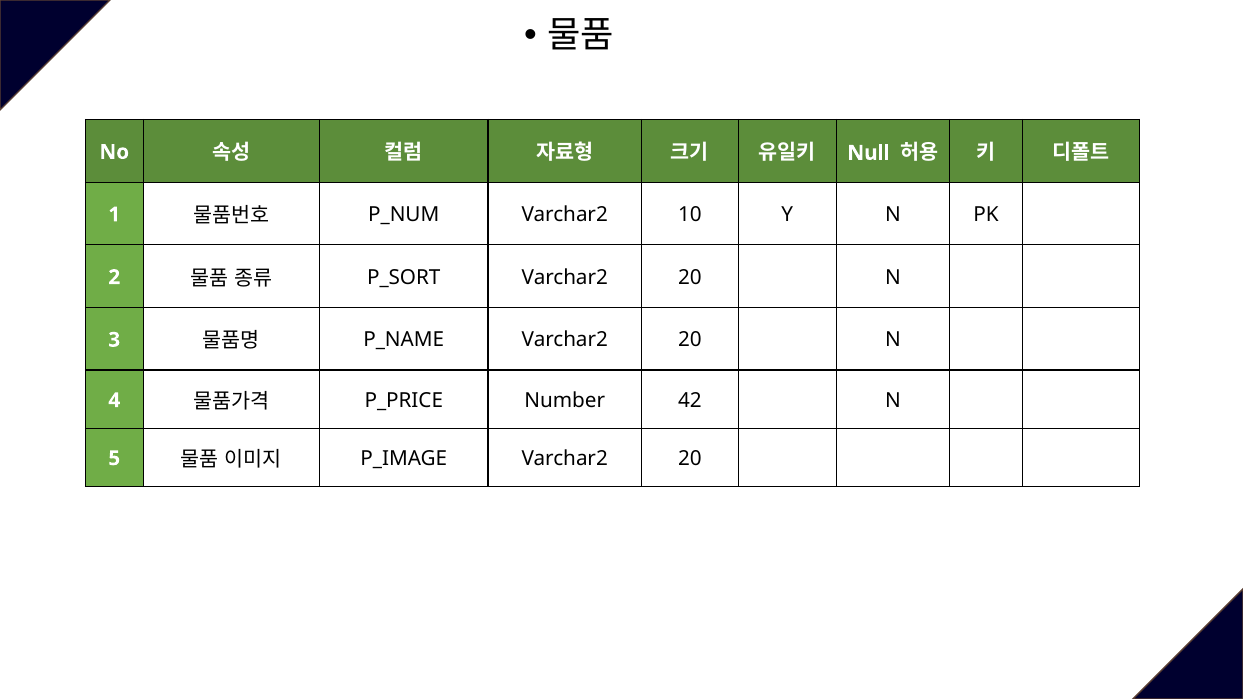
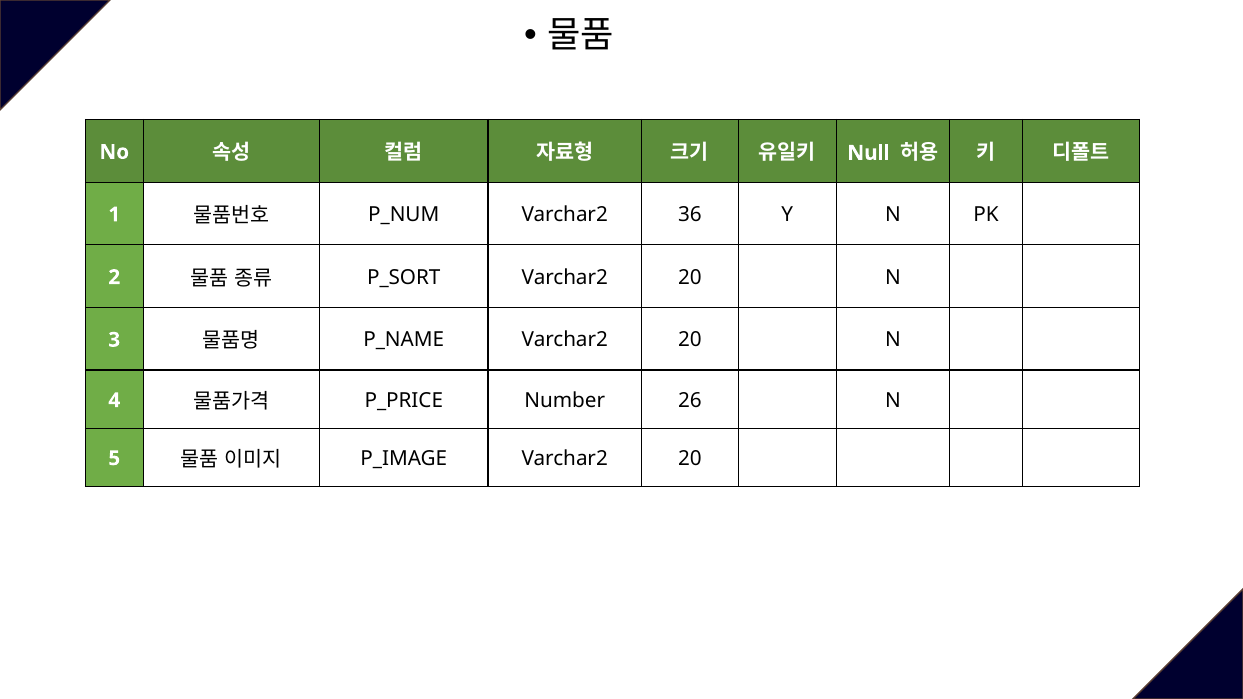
10: 10 -> 36 (690, 215)
42: 42 -> 26 (690, 400)
